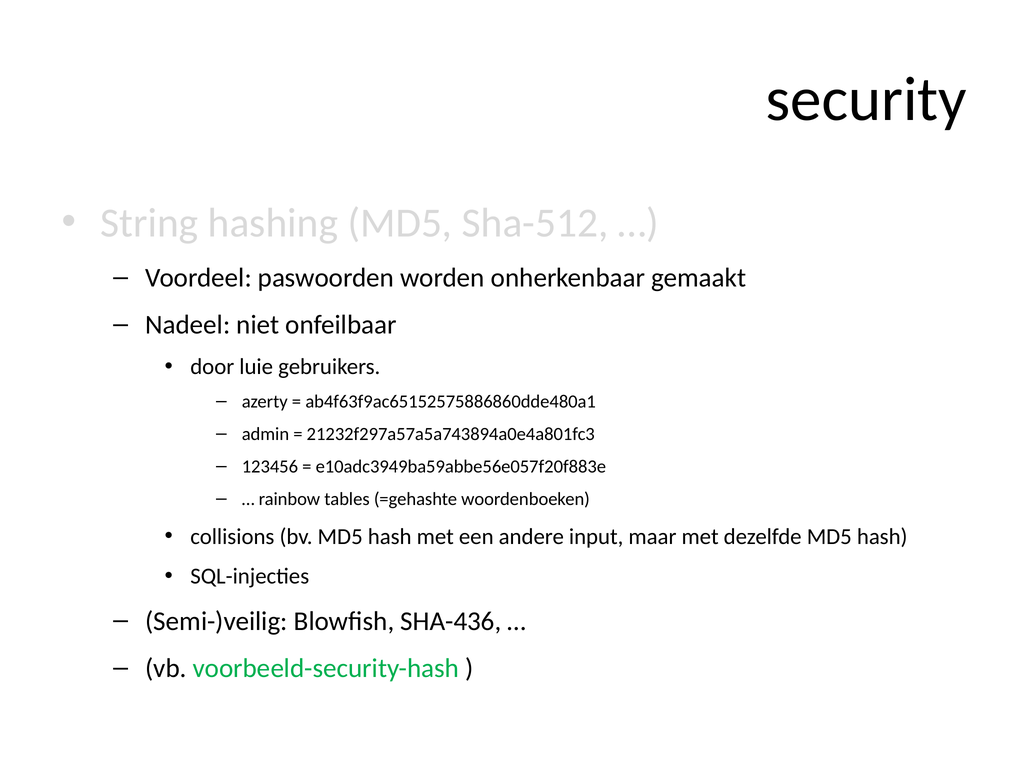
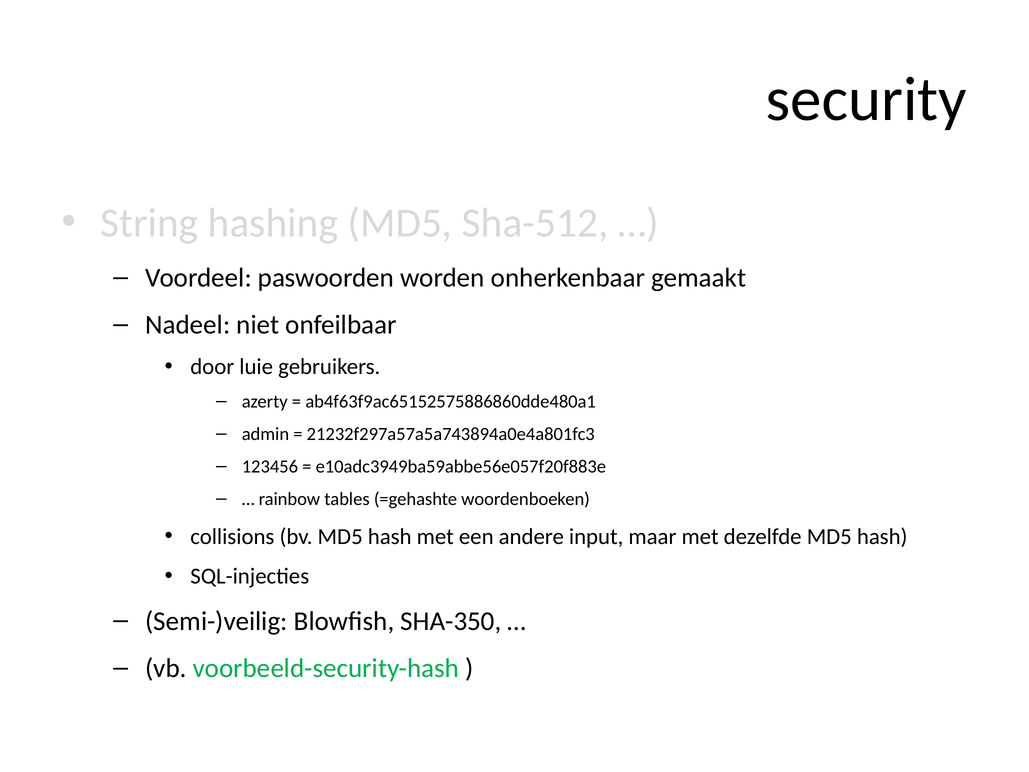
SHA-436: SHA-436 -> SHA-350 (451, 621)
